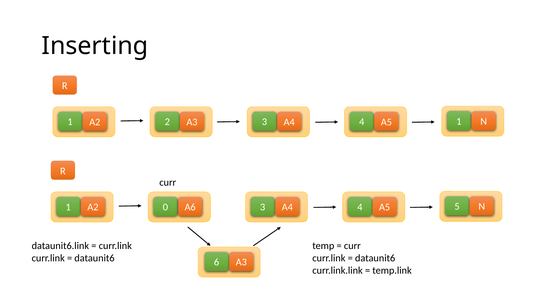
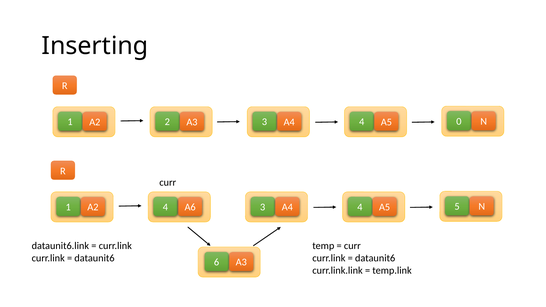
A5 1: 1 -> 0 (459, 121)
A2 0: 0 -> 4 (165, 207)
